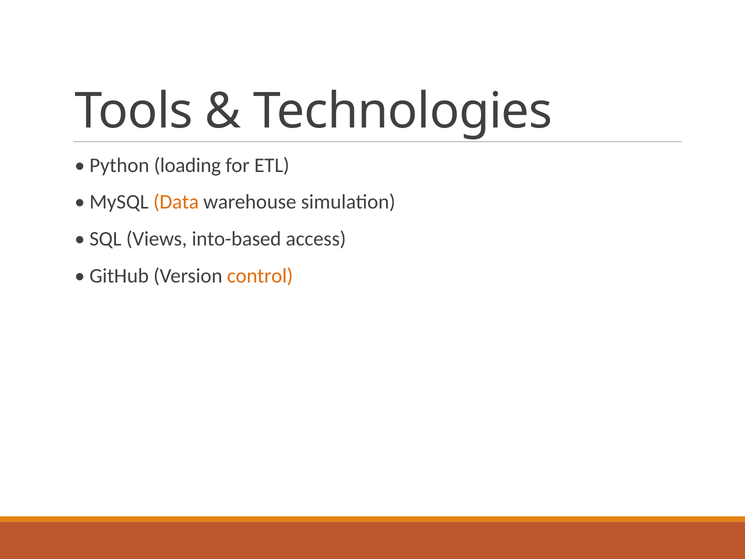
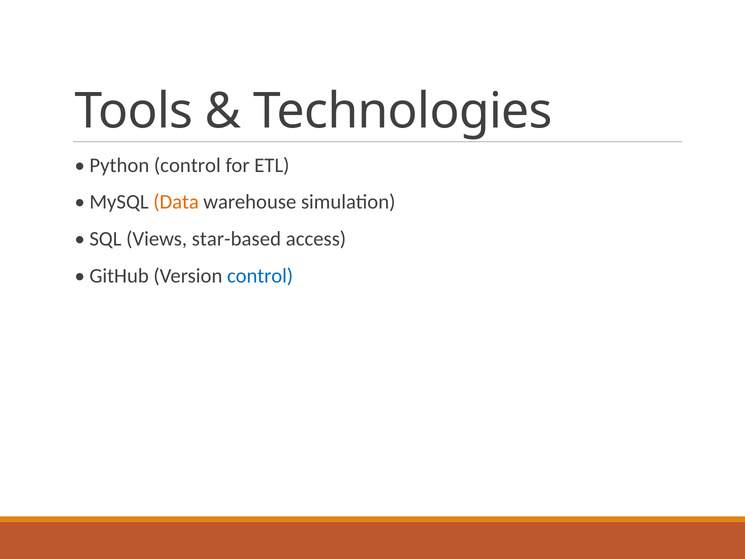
Python loading: loading -> control (187, 165)
into-based: into-based -> star-based (236, 239)
control colour: orange -> blue (260, 276)
